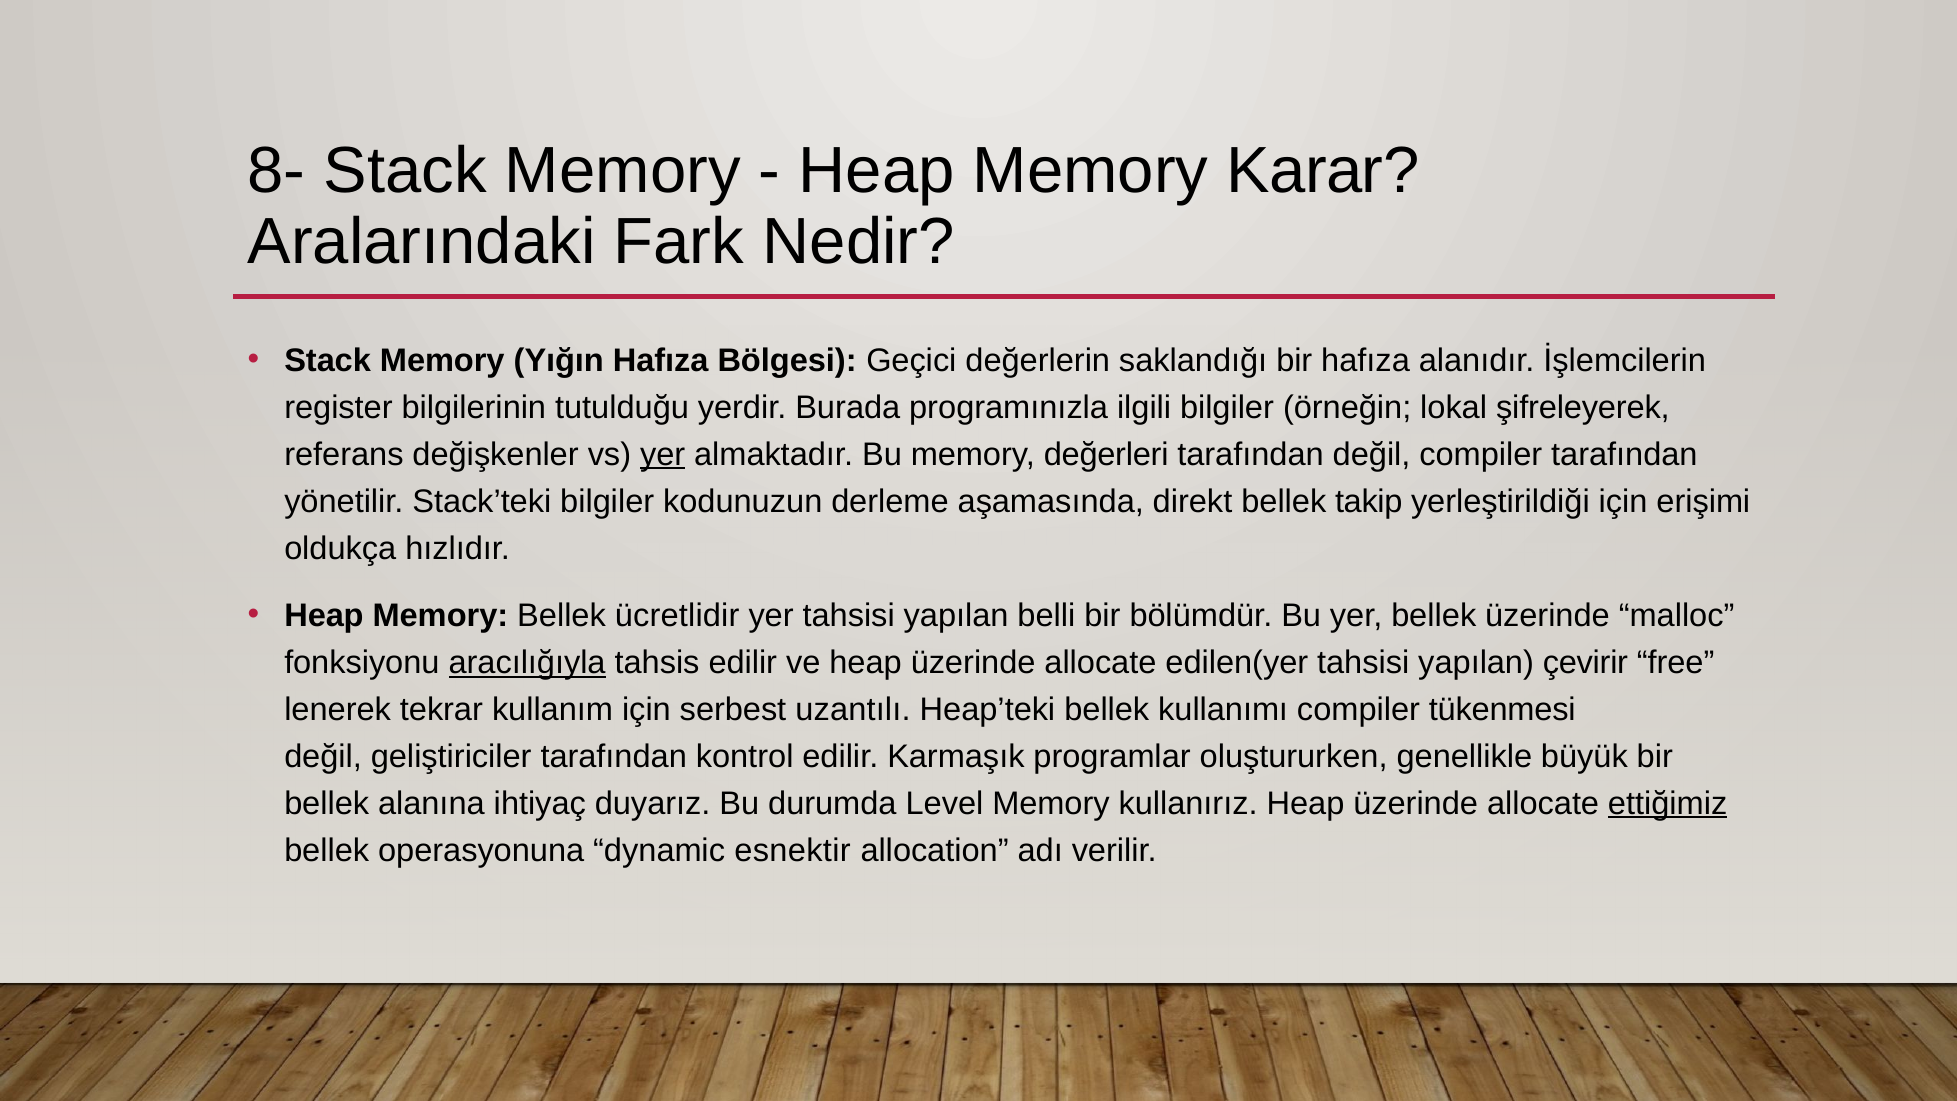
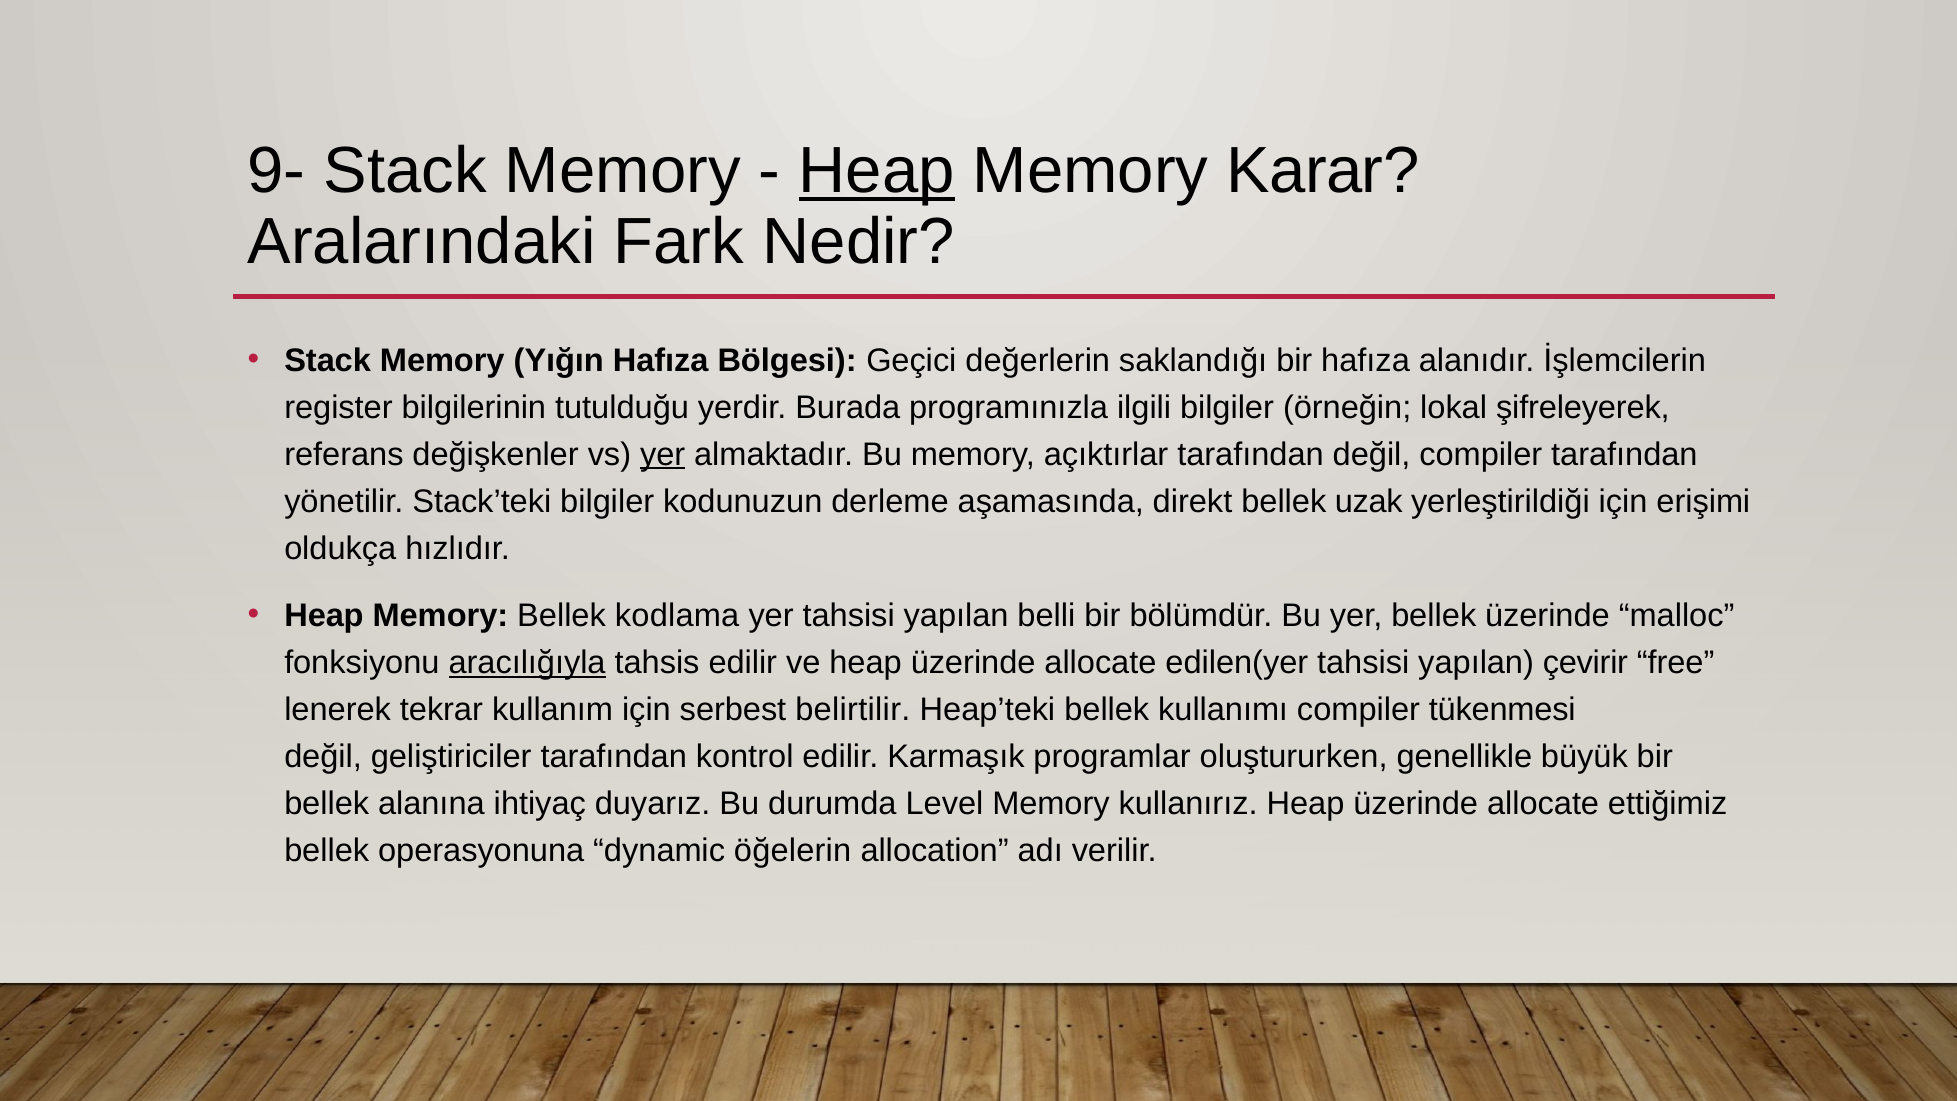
8-: 8- -> 9- (277, 171)
Heap underline: none -> present (877, 171)
değerleri: değerleri -> açıktırlar (1106, 454)
takip: takip -> uzak (1369, 501)
ücretlidir: ücretlidir -> kodlama (677, 616)
uzantılı: uzantılı -> belirtilir (853, 709)
ettiğimiz underline: present -> none (1668, 803)
esnektir: esnektir -> öğelerin (793, 850)
